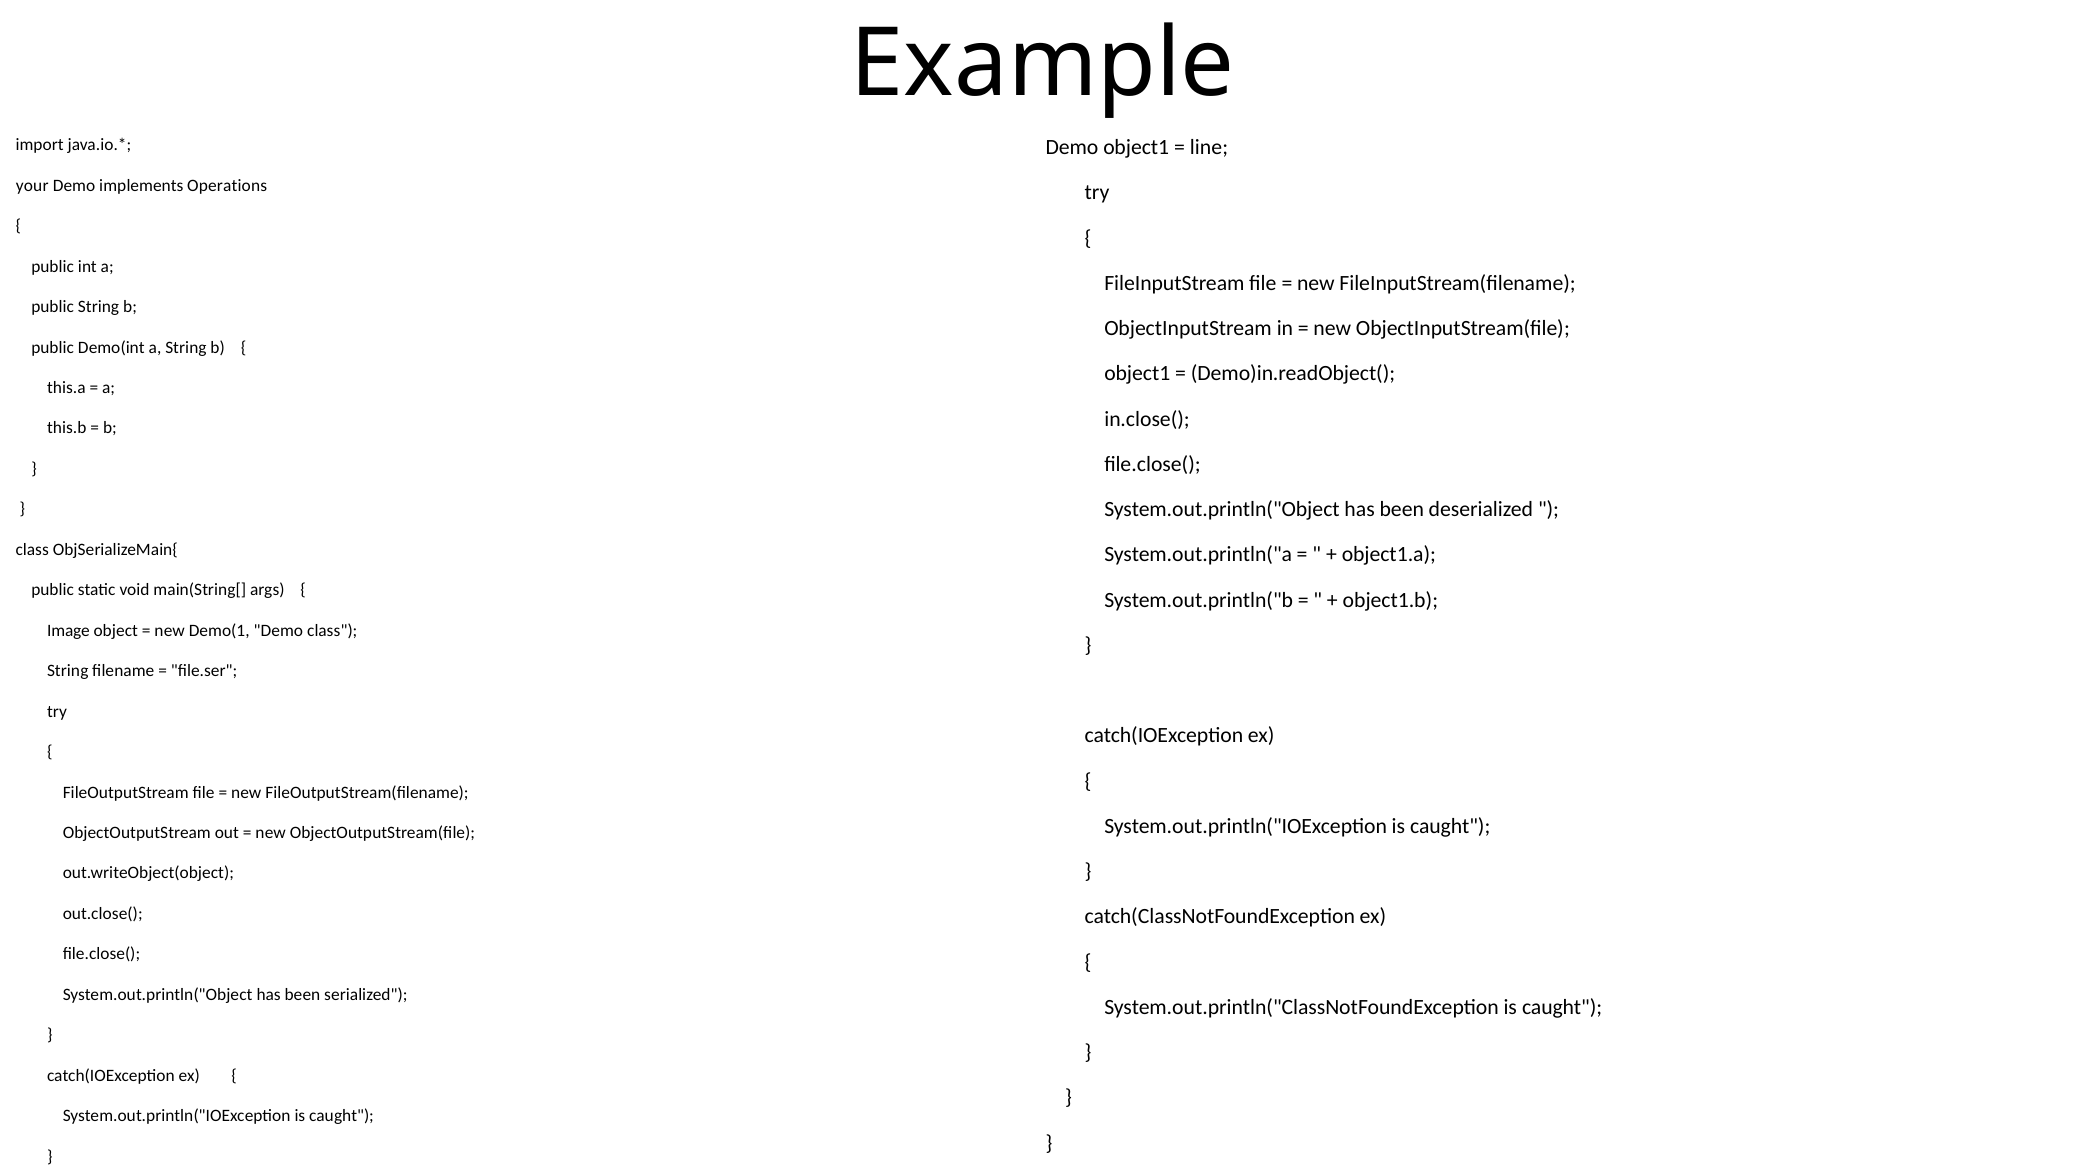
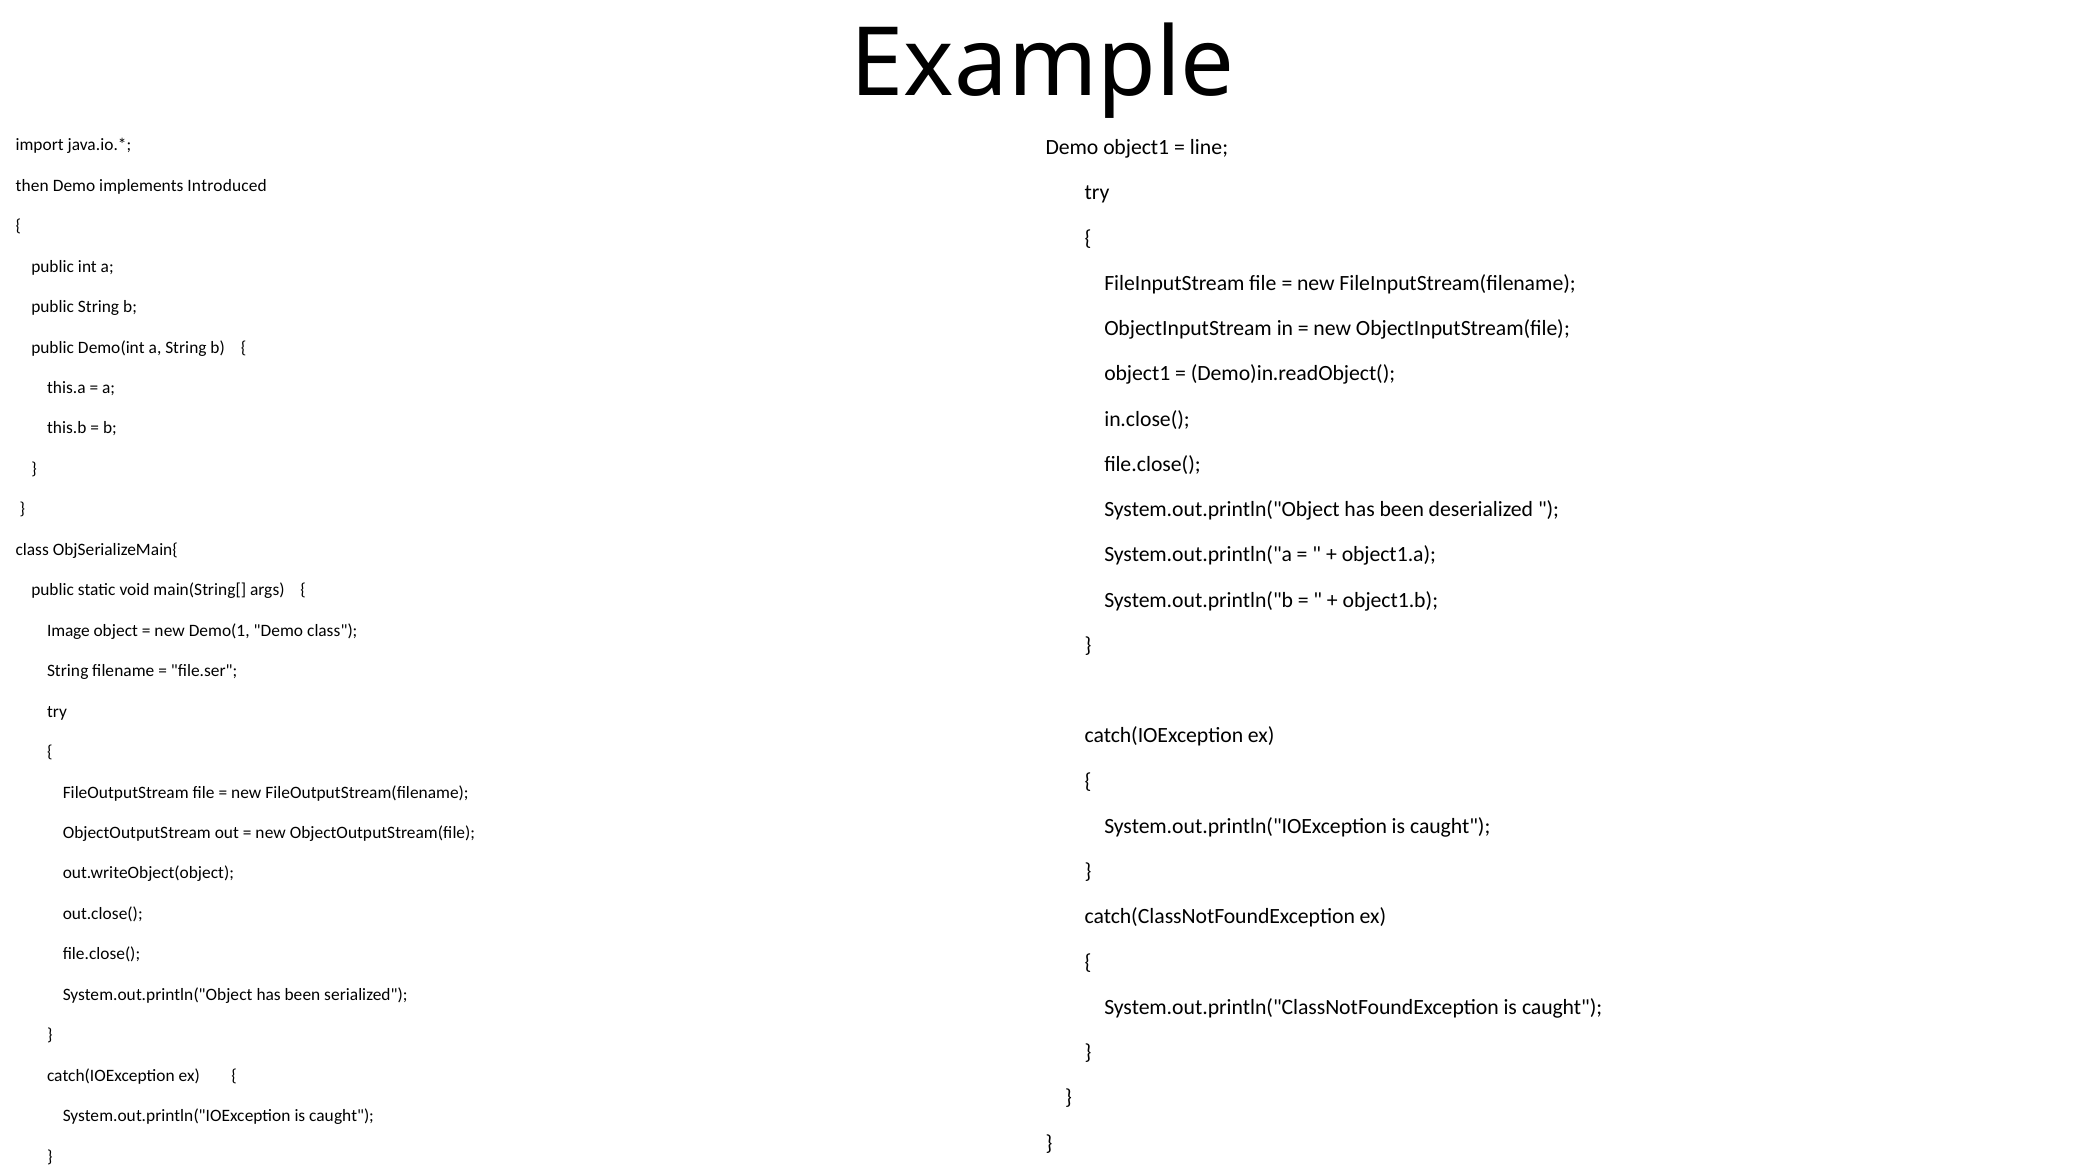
your: your -> then (32, 186)
Operations: Operations -> Introduced (227, 186)
